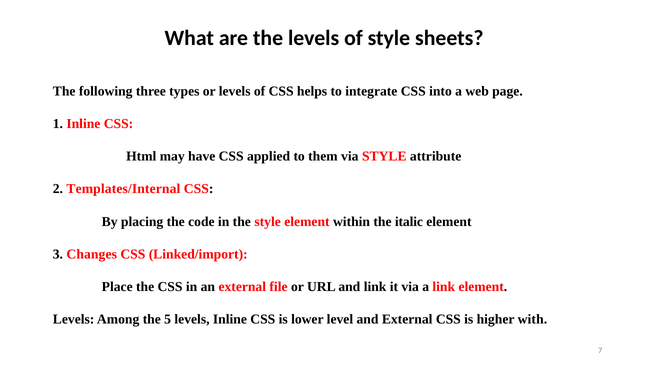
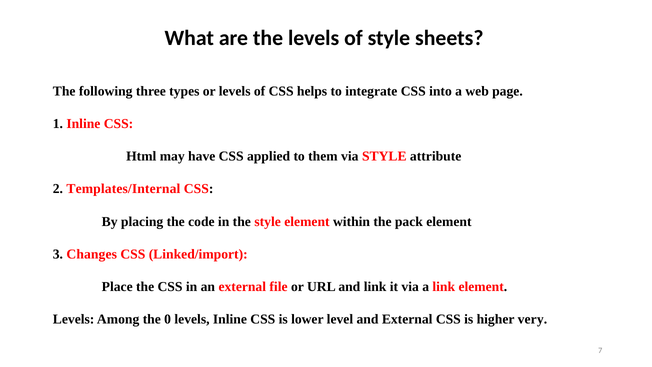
italic: italic -> pack (409, 221)
5: 5 -> 0 (168, 319)
with: with -> very (532, 319)
